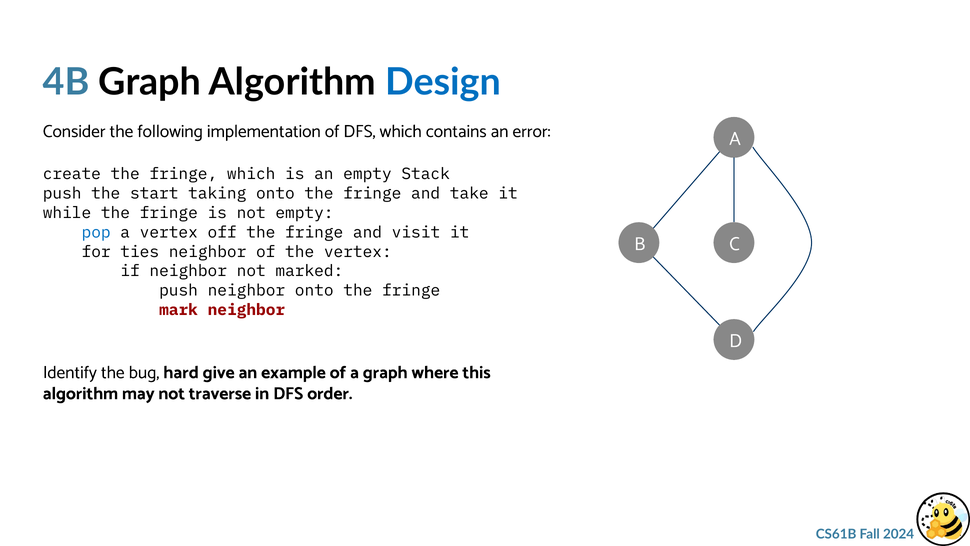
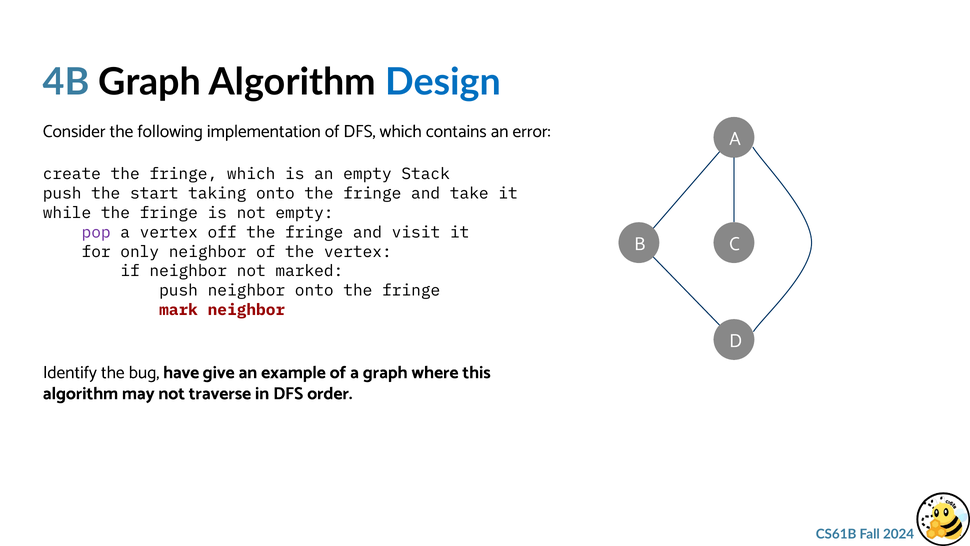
pop colour: blue -> purple (96, 232)
ties: ties -> only (140, 252)
hard: hard -> have (181, 372)
